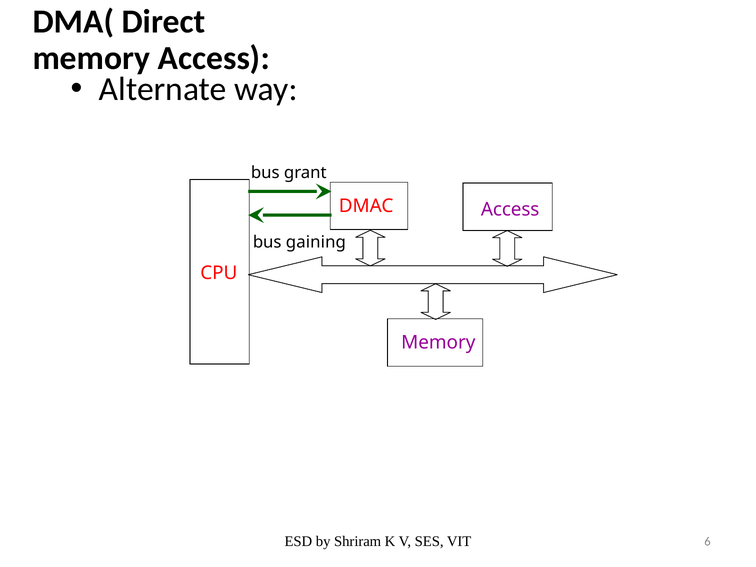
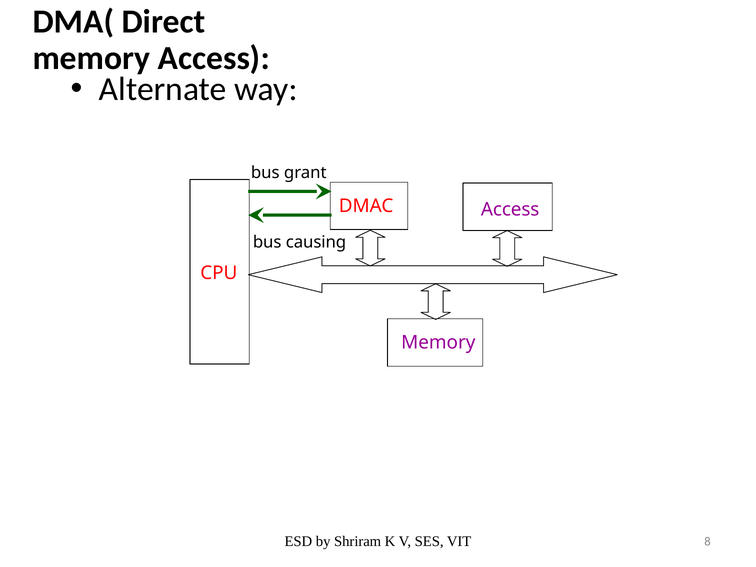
gaining: gaining -> causing (316, 242)
6: 6 -> 8 (708, 541)
